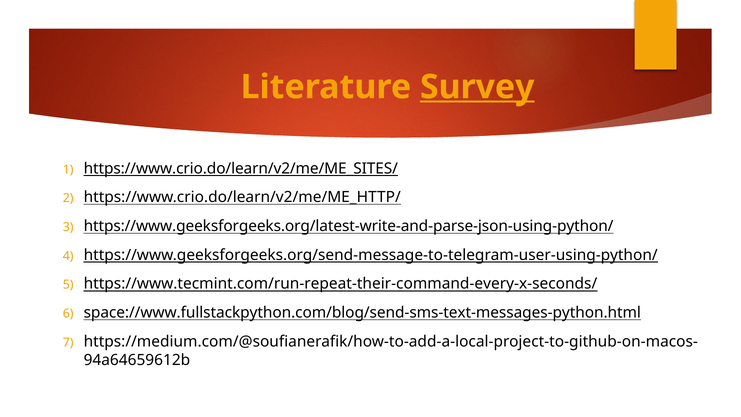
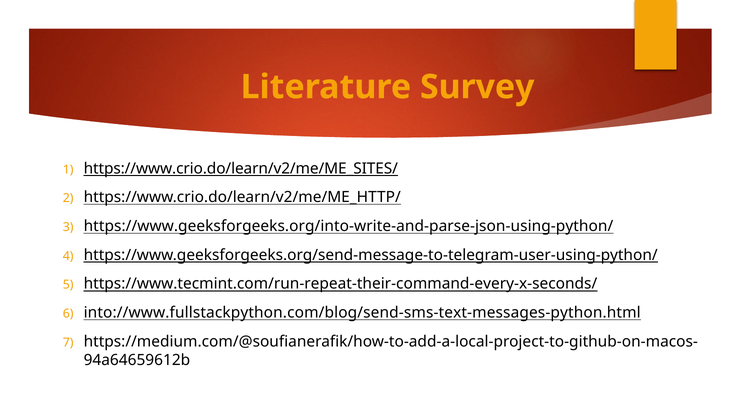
Survey underline: present -> none (477, 87)
https://www.geeksforgeeks.org/latest-write-and-parse-json-using-python/: https://www.geeksforgeeks.org/latest-write-and-parse-json-using-python/ -> https://www.geeksforgeeks.org/into-write-and-parse-json-using-python/ (348, 226)
space://www.fullstackpython.com/blog/send-sms-text-messages-python.html: space://www.fullstackpython.com/blog/send-sms-text-messages-python.html -> into://www.fullstackpython.com/blog/send-sms-text-messages-python.html (362, 313)
